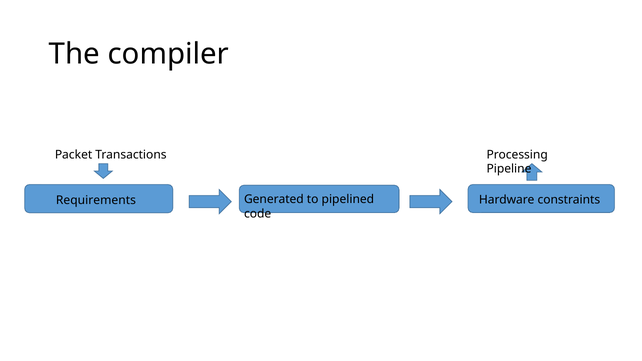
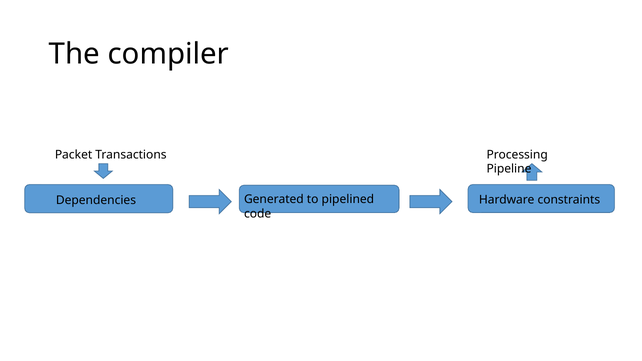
Requirements: Requirements -> Dependencies (96, 200)
